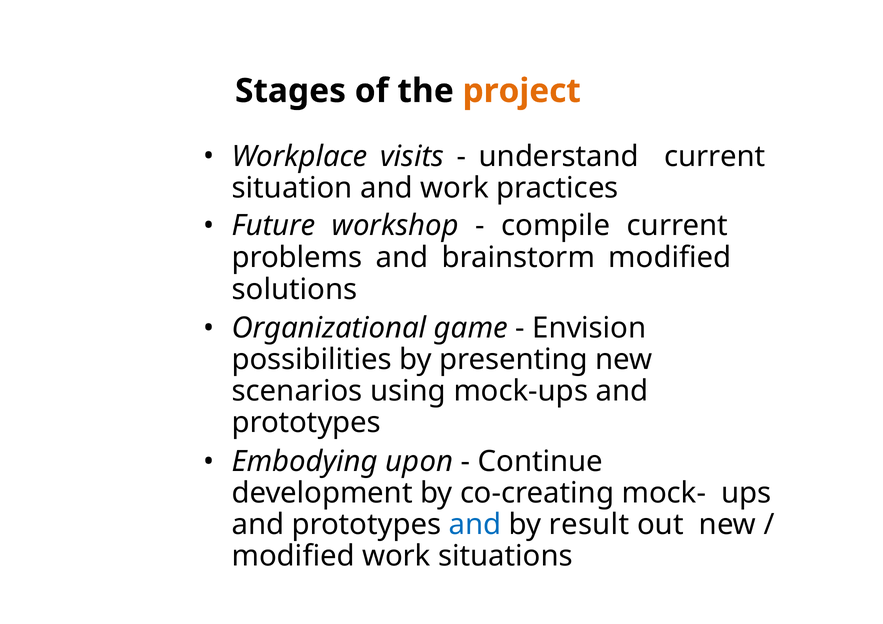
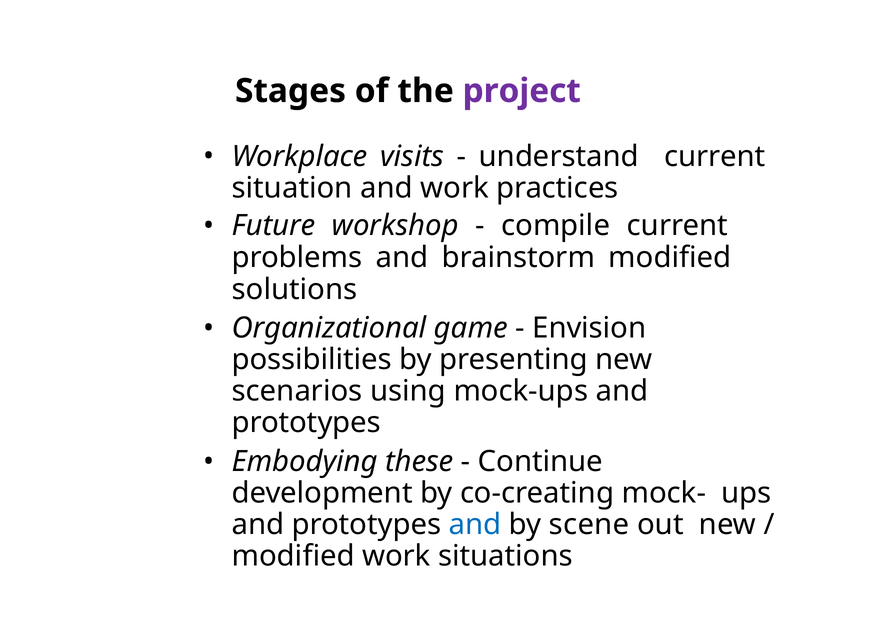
project colour: orange -> purple (522, 91)
upon: upon -> these (419, 462)
result: result -> scene (589, 525)
